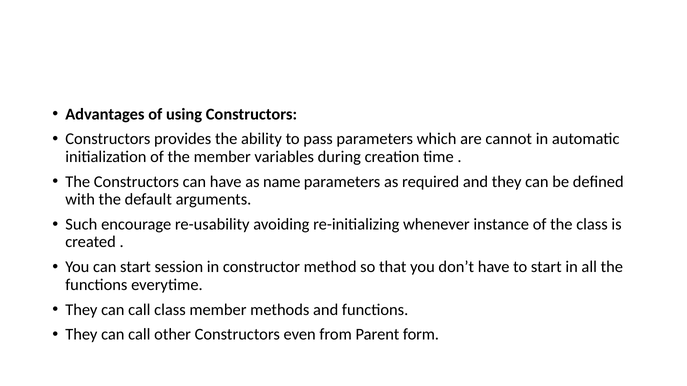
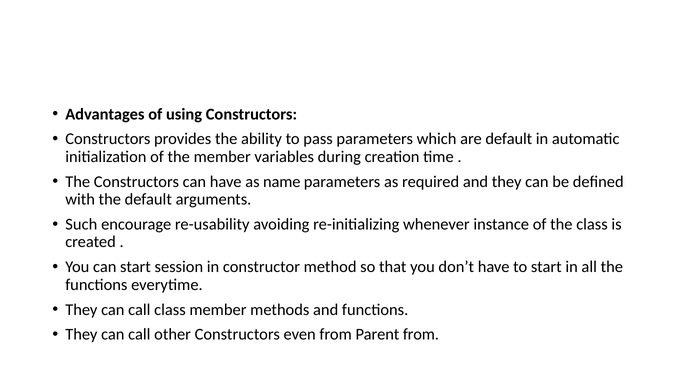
are cannot: cannot -> default (509, 139)
Parent form: form -> from (421, 335)
